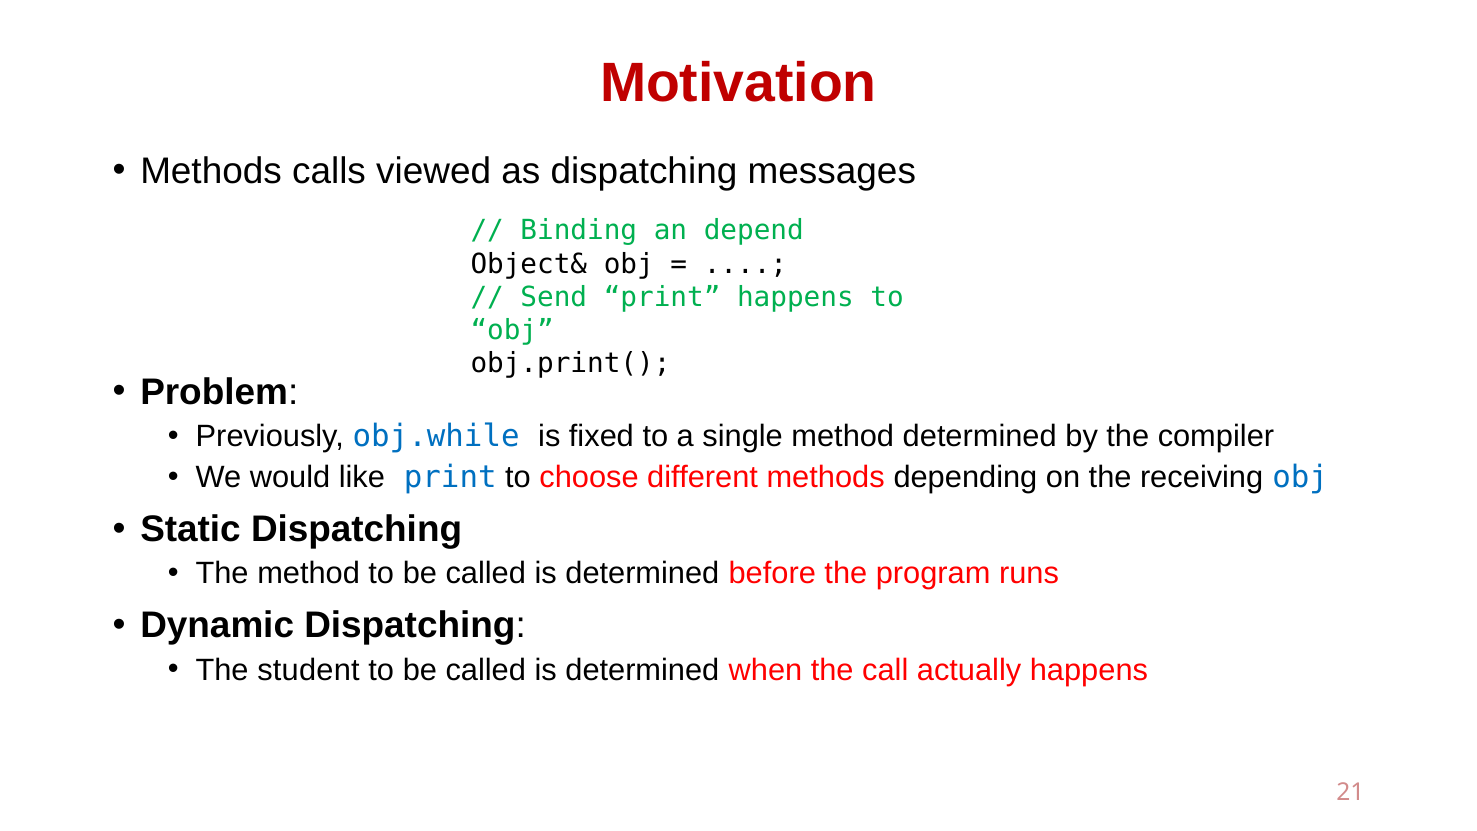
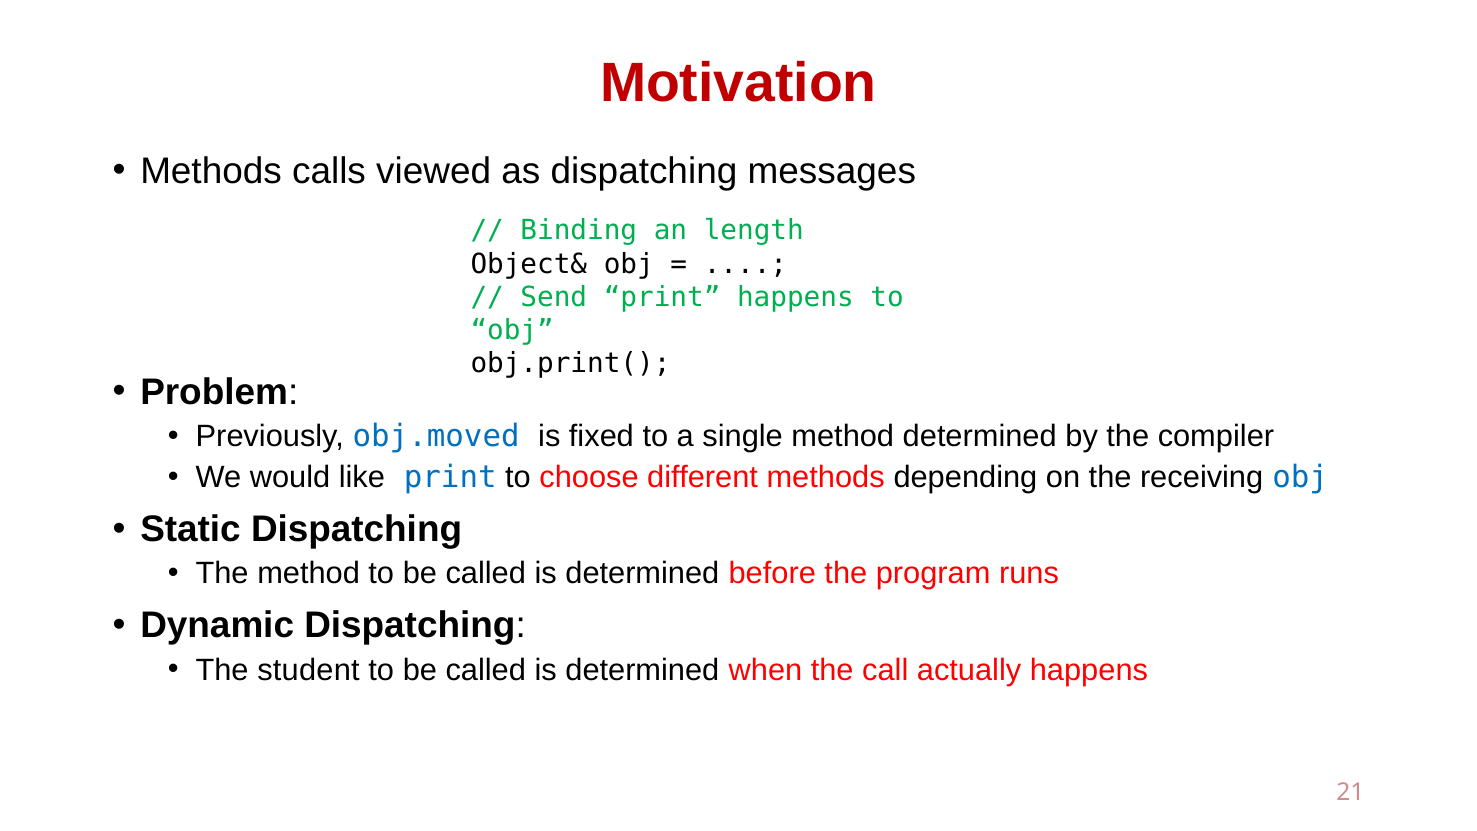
depend: depend -> length (754, 231)
obj.while: obj.while -> obj.moved (436, 436)
